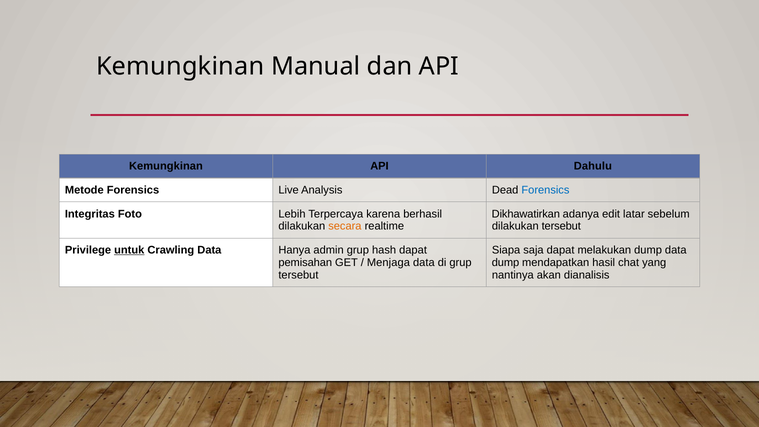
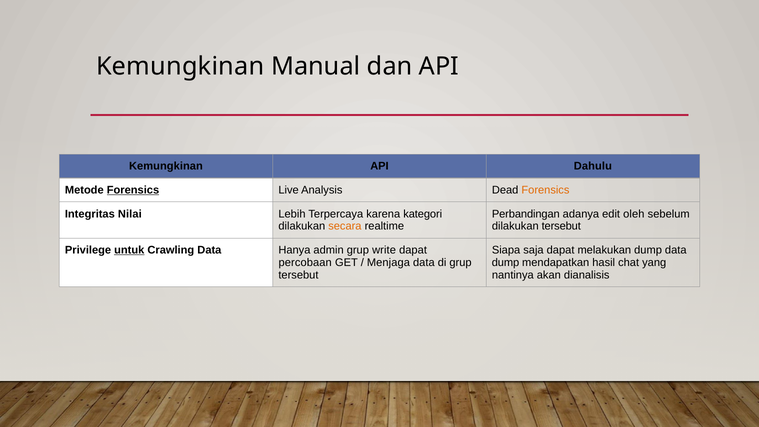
Forensics underline: none -> present (133, 190)
Forensics colour: blue -> orange (545, 190)
Foto: Foto -> Nilai (130, 214)
berhasil: berhasil -> kategori (423, 214)
Dikhawatirkan: Dikhawatirkan -> Perbandingan (526, 214)
latar: latar -> oleh (634, 214)
hash: hash -> write (384, 250)
pemisahan: pemisahan -> percobaan (305, 263)
